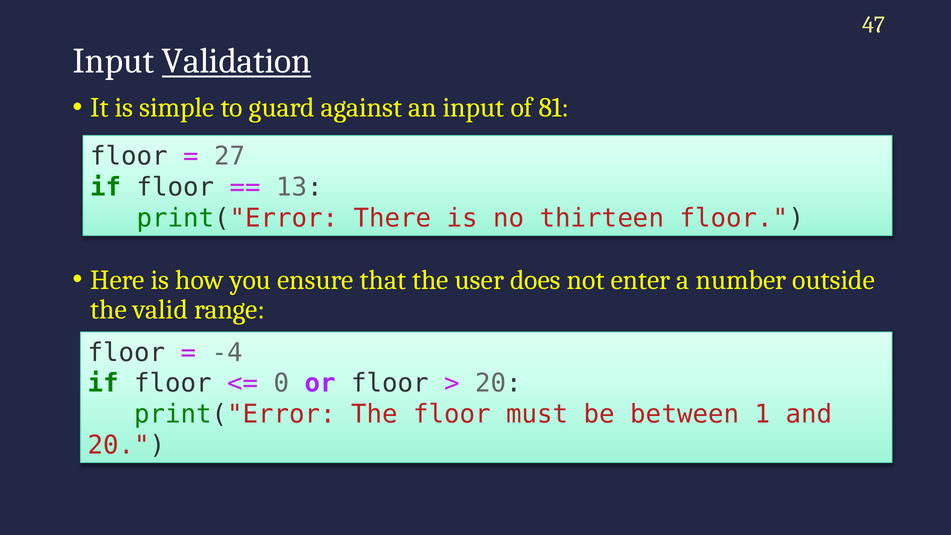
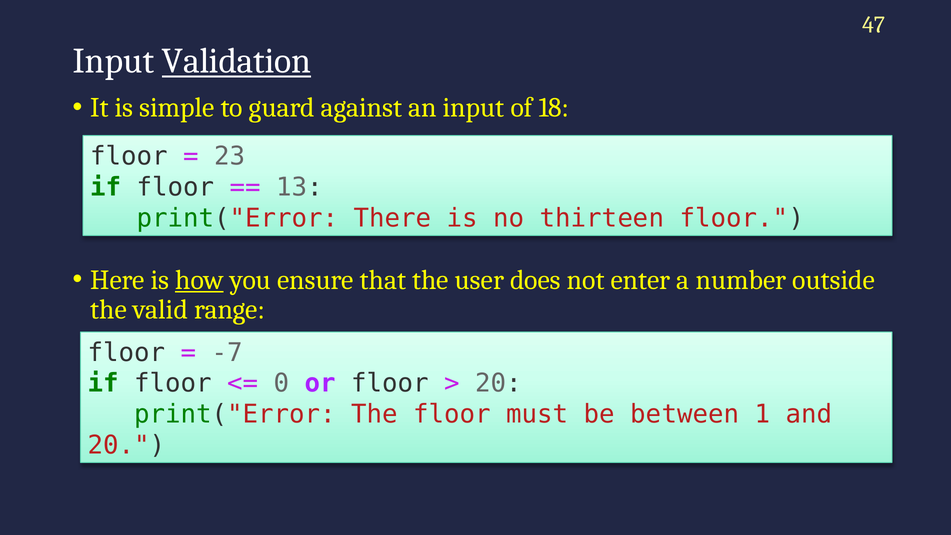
81: 81 -> 18 (554, 107)
27: 27 -> 23 (230, 156)
how underline: none -> present (199, 280)
-4: -4 -> -7 (227, 353)
